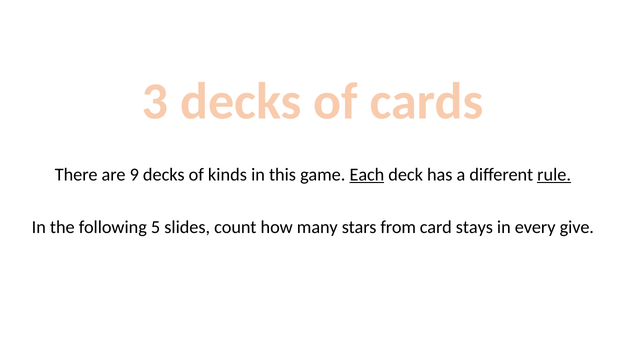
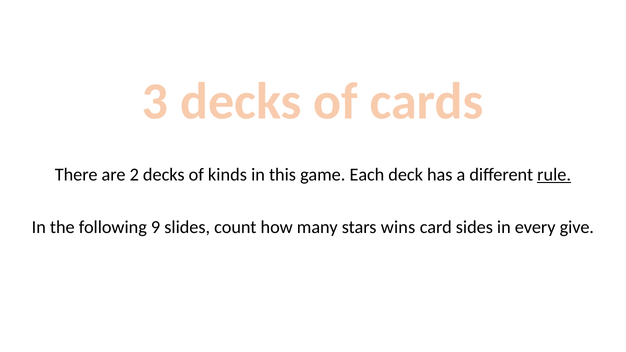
9: 9 -> 2 (134, 175)
Each underline: present -> none (367, 175)
5: 5 -> 9 (156, 227)
from: from -> wins (398, 227)
stays: stays -> sides (474, 227)
